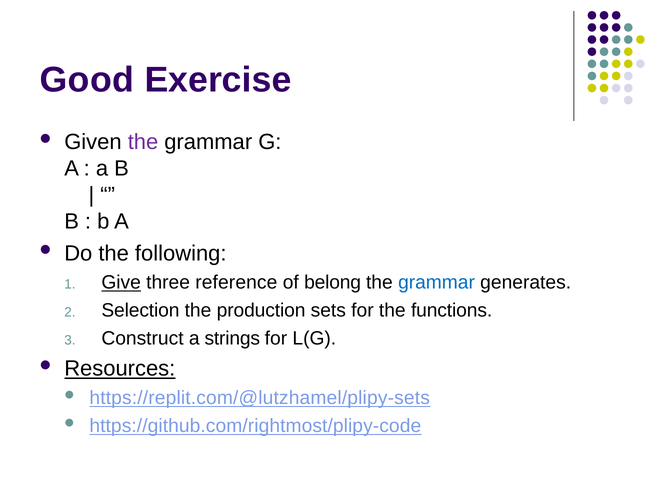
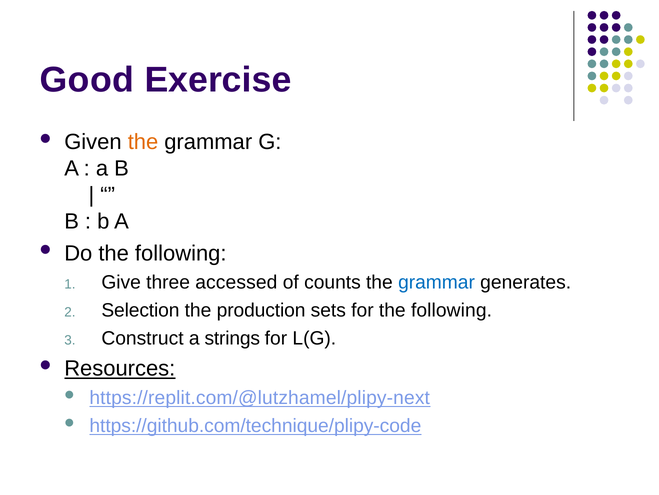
the colour: purple -> orange (143, 142)
Give underline: present -> none (121, 282)
reference: reference -> accessed (236, 282)
belong: belong -> counts (333, 282)
for the functions: functions -> following (452, 310)
https://replit.com/@lutzhamel/plipy-sets: https://replit.com/@lutzhamel/plipy-sets -> https://replit.com/@lutzhamel/plipy-next (260, 397)
https://github.com/rightmost/plipy-code: https://github.com/rightmost/plipy-code -> https://github.com/technique/plipy-code (255, 425)
